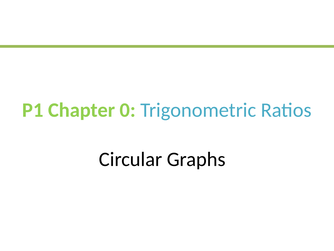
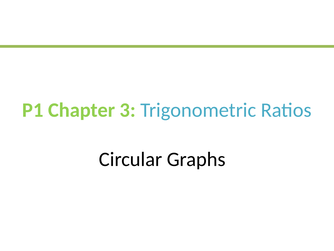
0: 0 -> 3 (128, 110)
